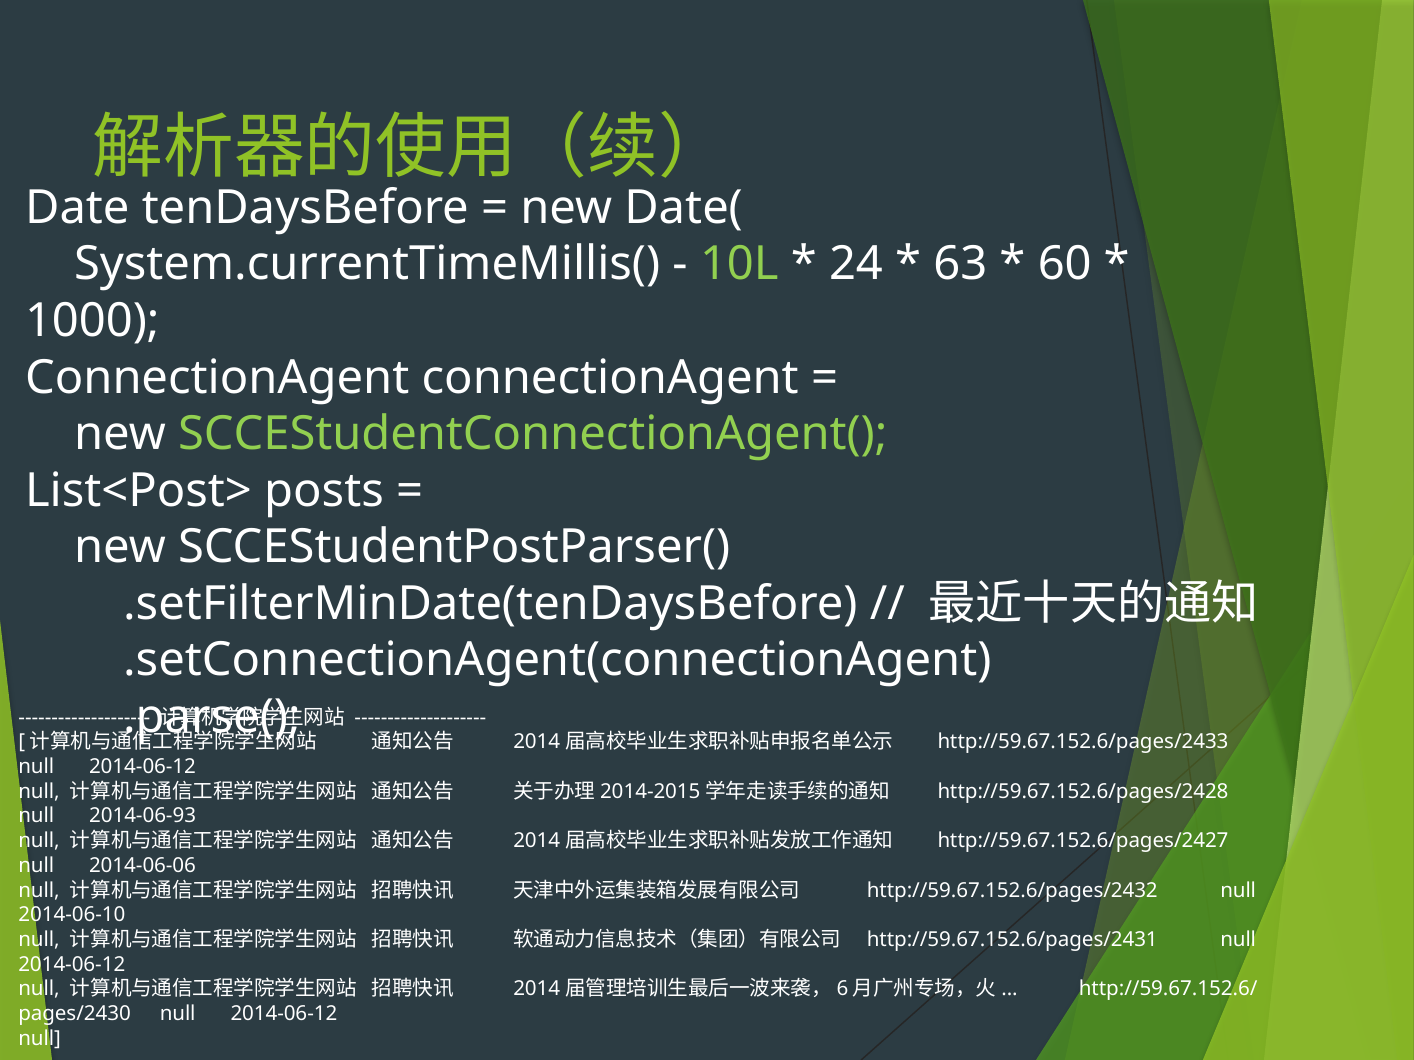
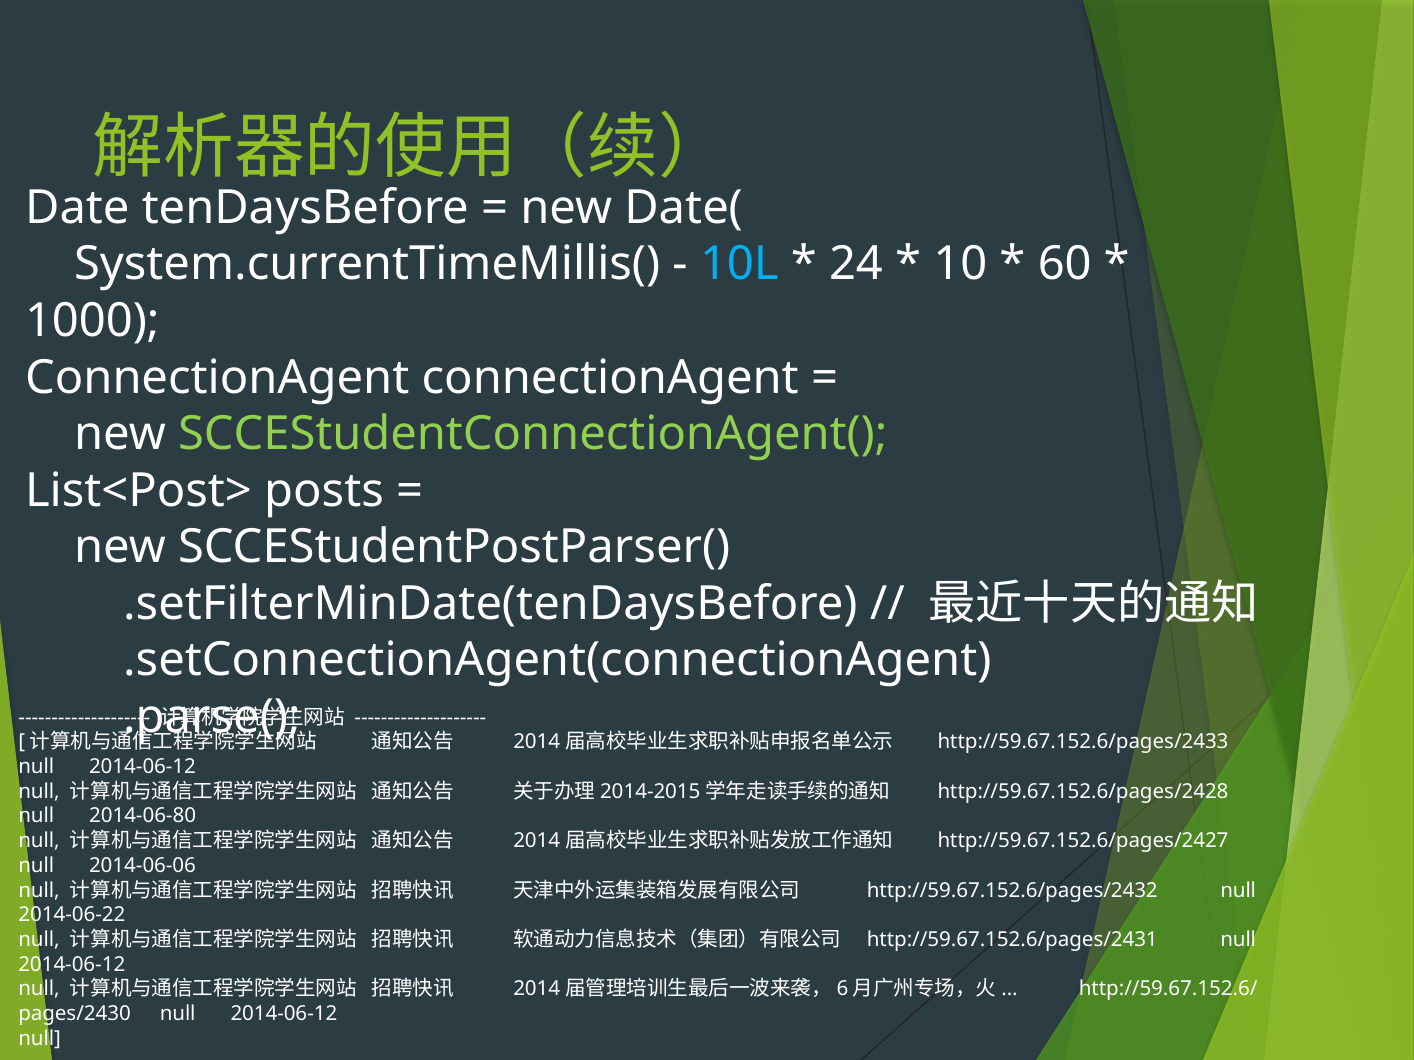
10L colour: light green -> light blue (739, 265)
63: 63 -> 10 (960, 265)
2014-06-93: 2014-06-93 -> 2014-06-80 (143, 816)
2014-06-10: 2014-06-10 -> 2014-06-22 (72, 915)
